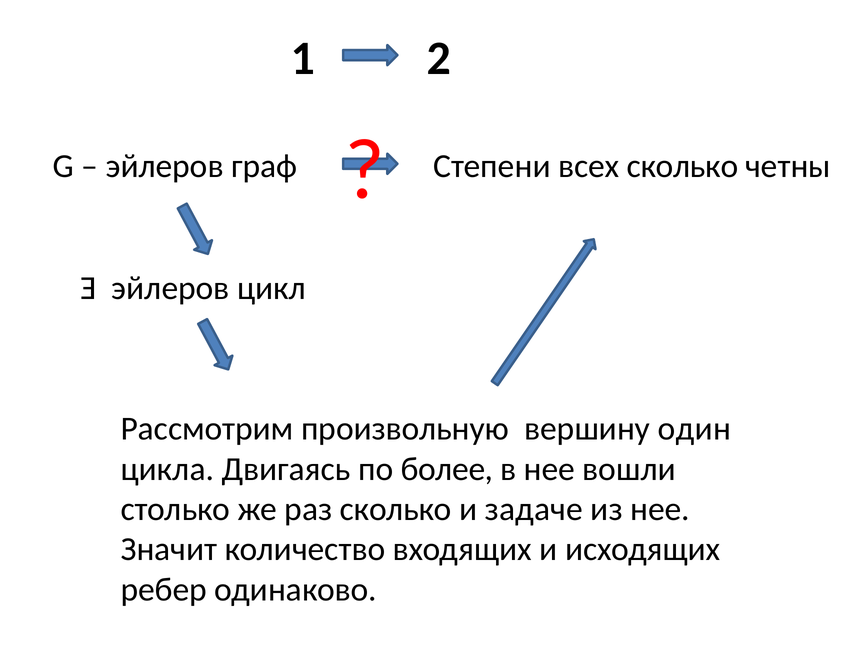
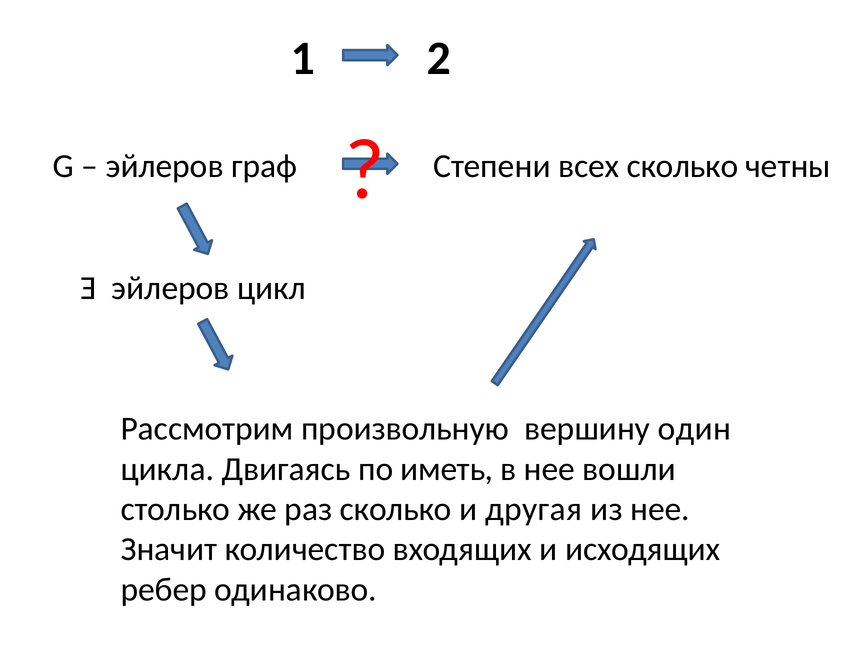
более: более -> иметь (447, 469)
задаче: задаче -> другая (534, 509)
